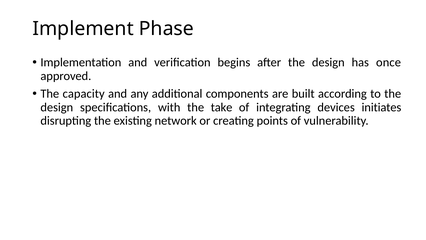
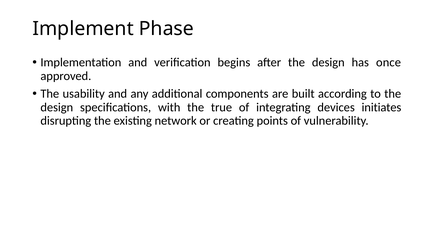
capacity: capacity -> usability (84, 94)
take: take -> true (222, 107)
